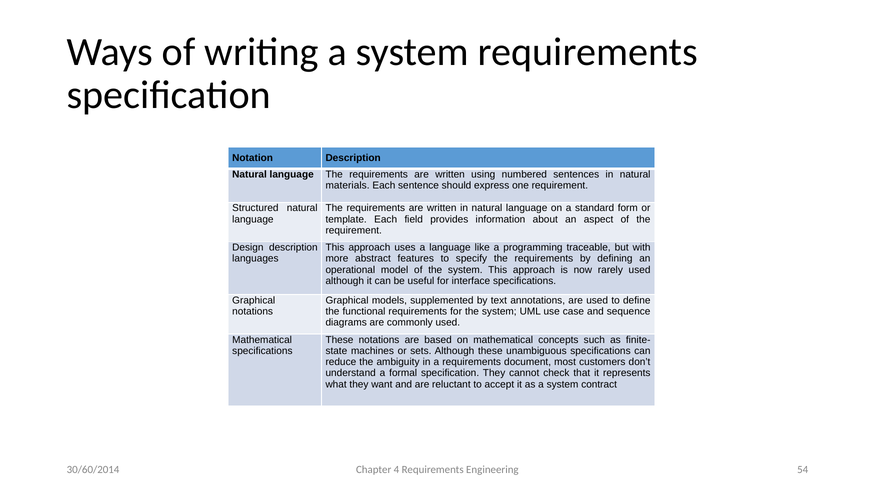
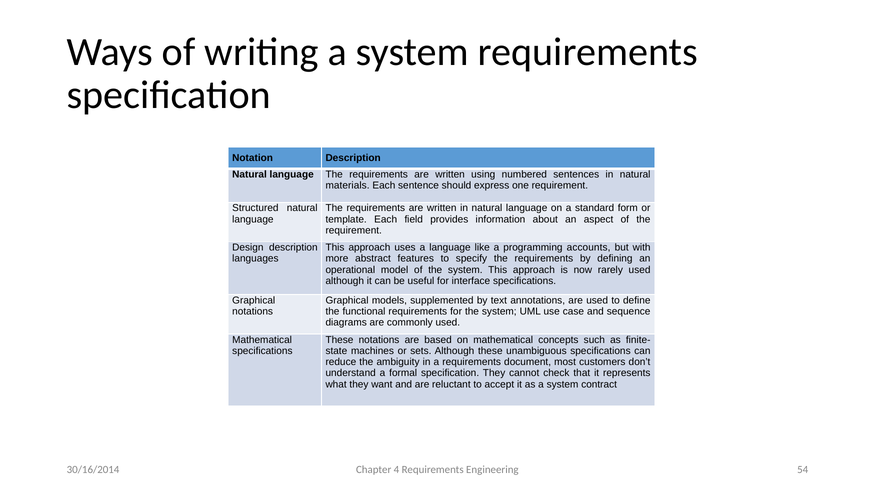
traceable: traceable -> accounts (589, 248)
30/60/2014: 30/60/2014 -> 30/16/2014 (93, 470)
